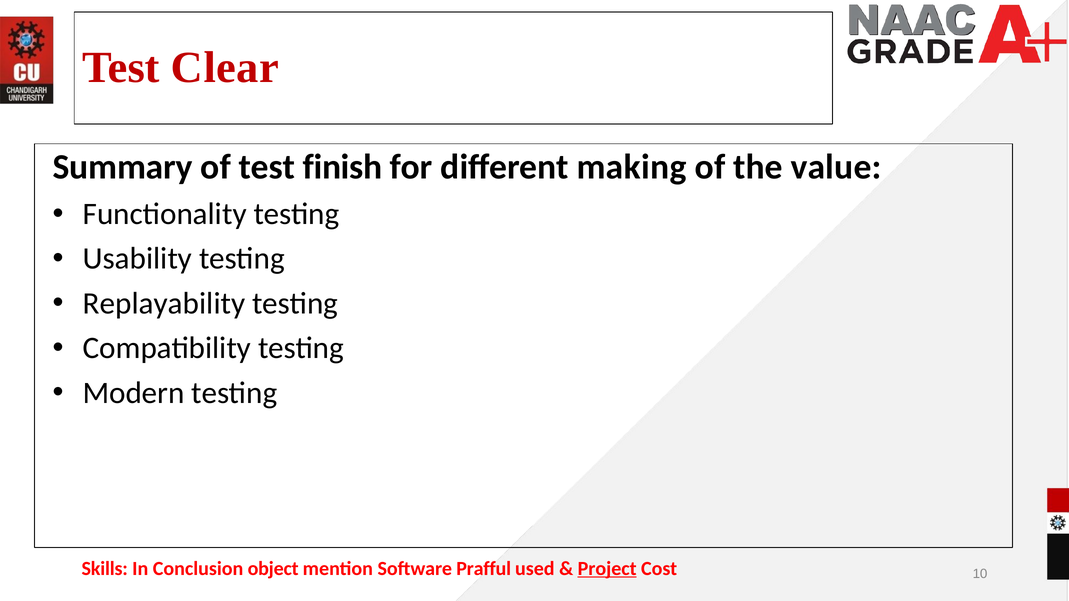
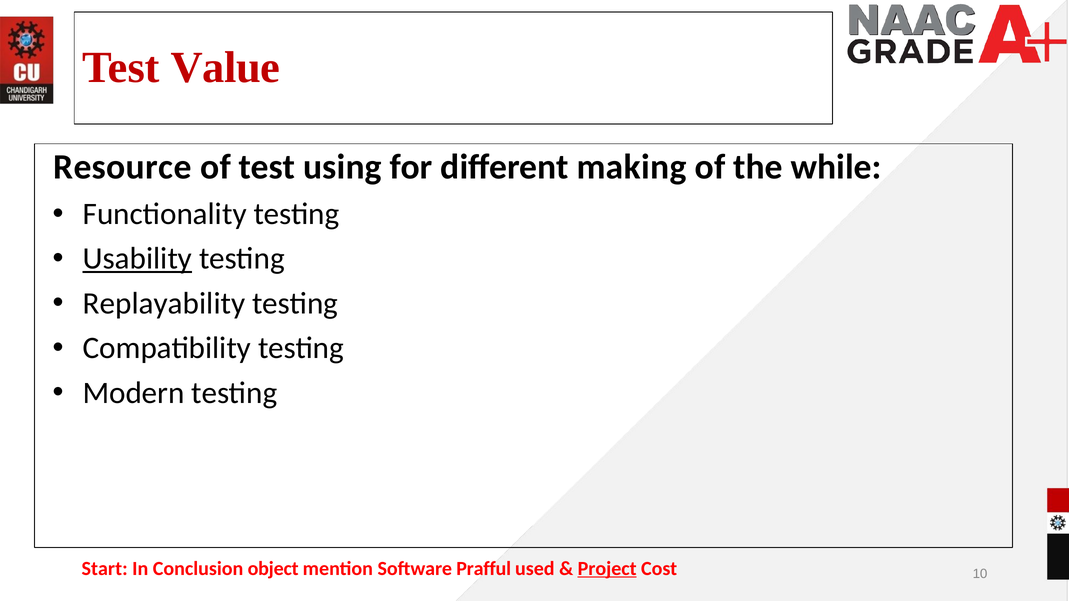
Clear: Clear -> Value (225, 68)
Summary: Summary -> Resource (122, 167)
finish: finish -> using (342, 167)
value: value -> while (836, 167)
Usability underline: none -> present (137, 259)
Skills: Skills -> Start (105, 569)
